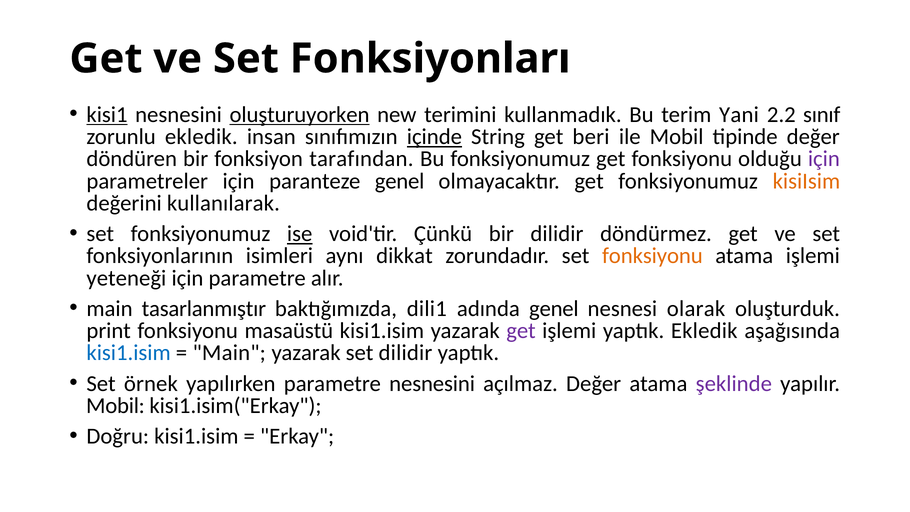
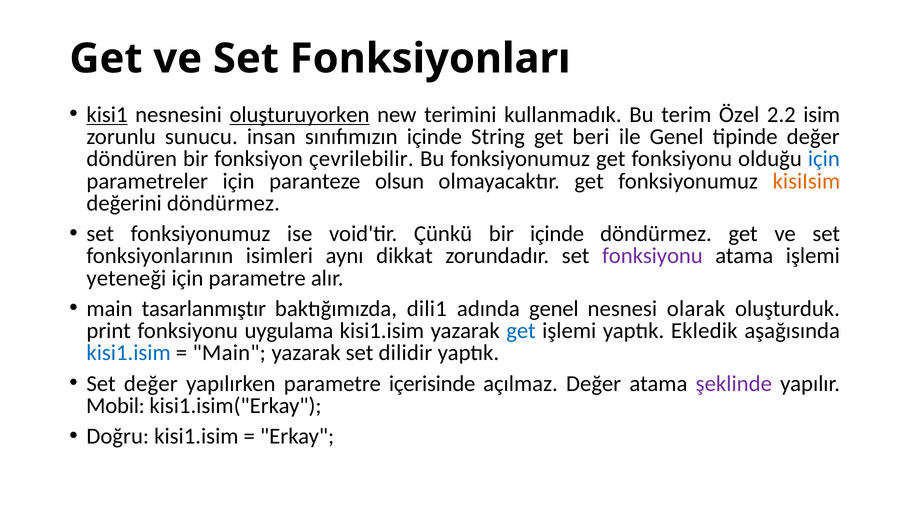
Yani: Yani -> Özel (739, 115)
sınıf: sınıf -> isim (822, 115)
zorunlu ekledik: ekledik -> sunucu (201, 137)
içinde underline: present -> none (434, 137)
ile Mobil: Mobil -> Genel (677, 137)
tarafından: tarafından -> çevrilebilir (361, 159)
için colour: purple -> blue (824, 159)
paranteze genel: genel -> olsun (400, 181)
değerini kullanılarak: kullanılarak -> döndürmez (223, 203)
ise underline: present -> none (300, 234)
bir dilidir: dilidir -> içinde (557, 234)
fonksiyonu colour: orange -> purple (652, 256)
masaüstü: masaüstü -> uygulama (289, 331)
get colour: purple -> blue (521, 331)
Set örnek: örnek -> değer (151, 383)
parametre nesnesini: nesnesini -> içerisinde (432, 383)
